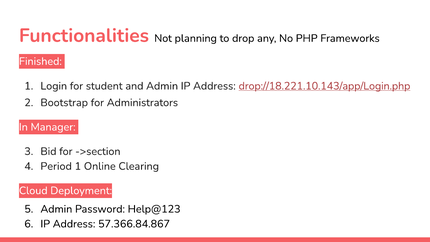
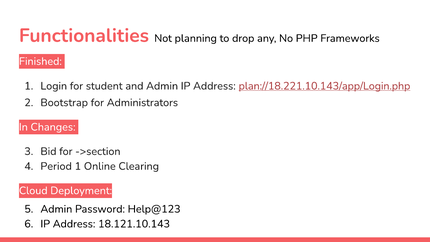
drop://18.221.10.143/app/Login.php: drop://18.221.10.143/app/Login.php -> plan://18.221.10.143/app/Login.php (324, 86)
Manager: Manager -> Changes (53, 127)
57.366.84.867: 57.366.84.867 -> 18.121.10.143 (134, 224)
